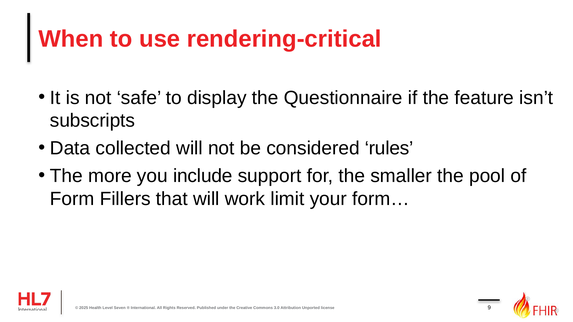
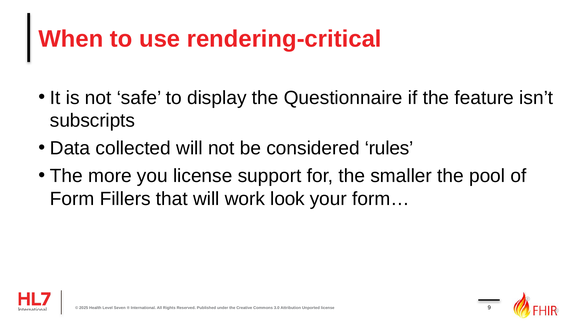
you include: include -> license (203, 176)
limit: limit -> look (288, 199)
